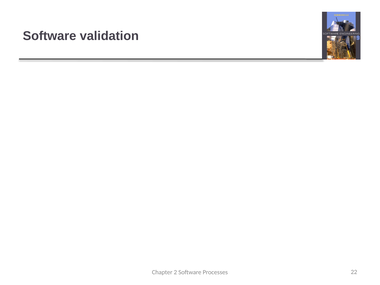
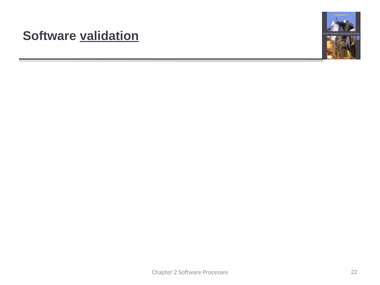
validation underline: none -> present (109, 36)
